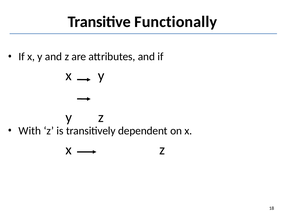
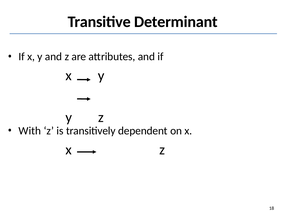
Functionally: Functionally -> Determinant (176, 22)
